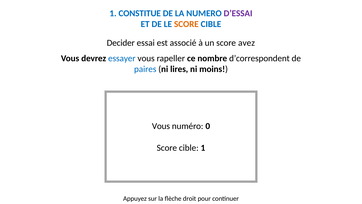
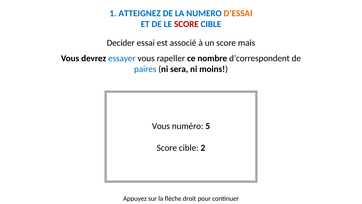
CONSTITUE: CONSTITUE -> ATTEIGNEZ (140, 13)
D’ESSAI colour: purple -> orange (238, 13)
SCORE colour: orange -> red (186, 24)
avez: avez -> mais (247, 43)
lires: lires -> sera (179, 69)
0: 0 -> 5 (208, 126)
cible 1: 1 -> 2 (203, 148)
